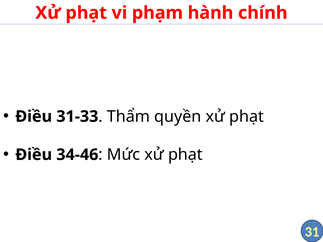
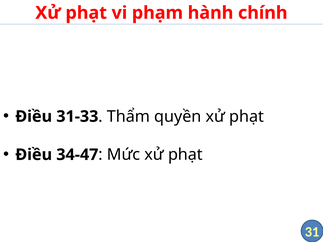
34-46: 34-46 -> 34-47 (77, 155)
